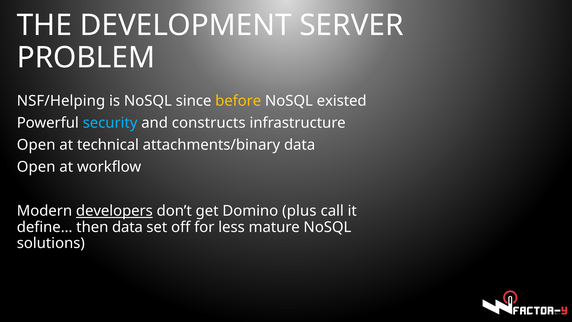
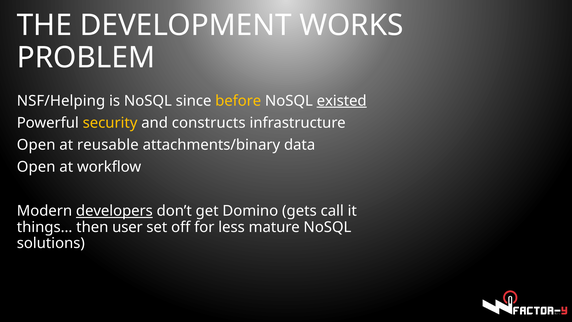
SERVER: SERVER -> WORKS (351, 25)
existed underline: none -> present (342, 101)
security colour: light blue -> yellow (110, 123)
technical: technical -> reusable (108, 145)
plus: plus -> gets (299, 211)
define…: define… -> things… (45, 227)
then data: data -> user (127, 227)
